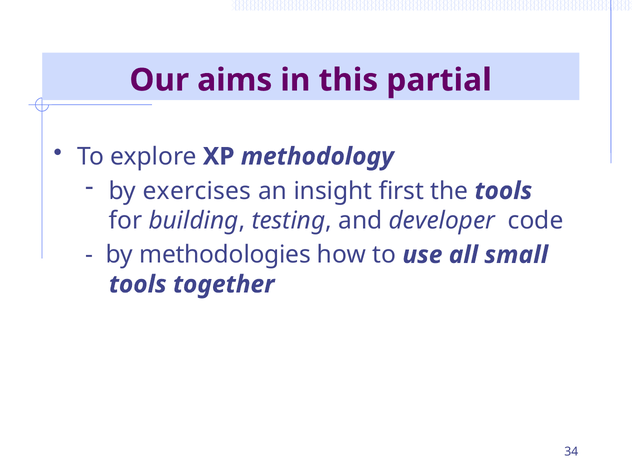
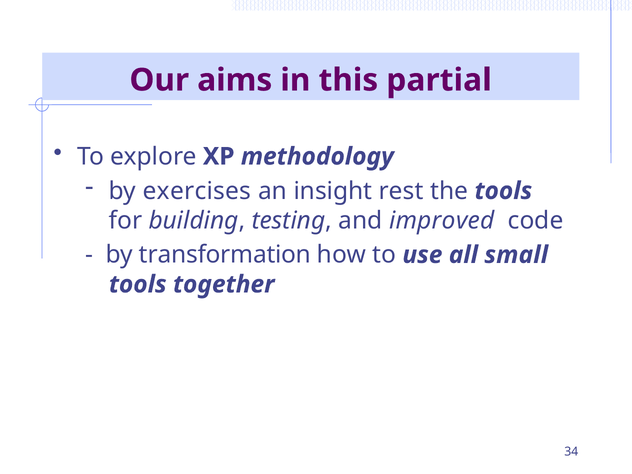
first: first -> rest (401, 191)
developer: developer -> improved (442, 220)
methodologies: methodologies -> transformation (225, 255)
